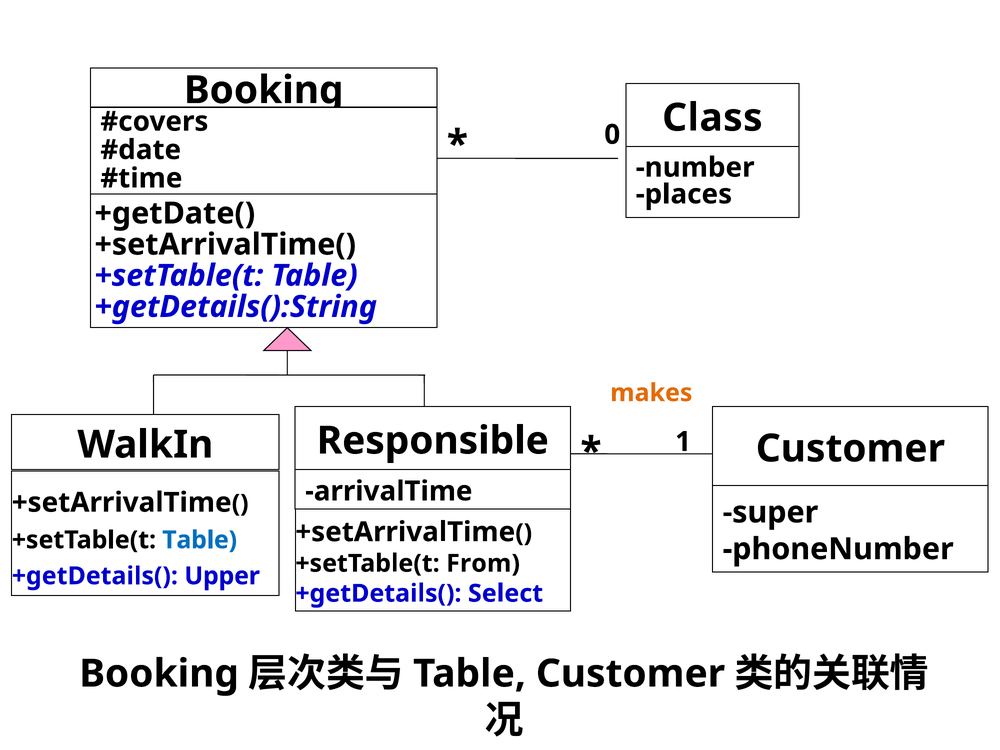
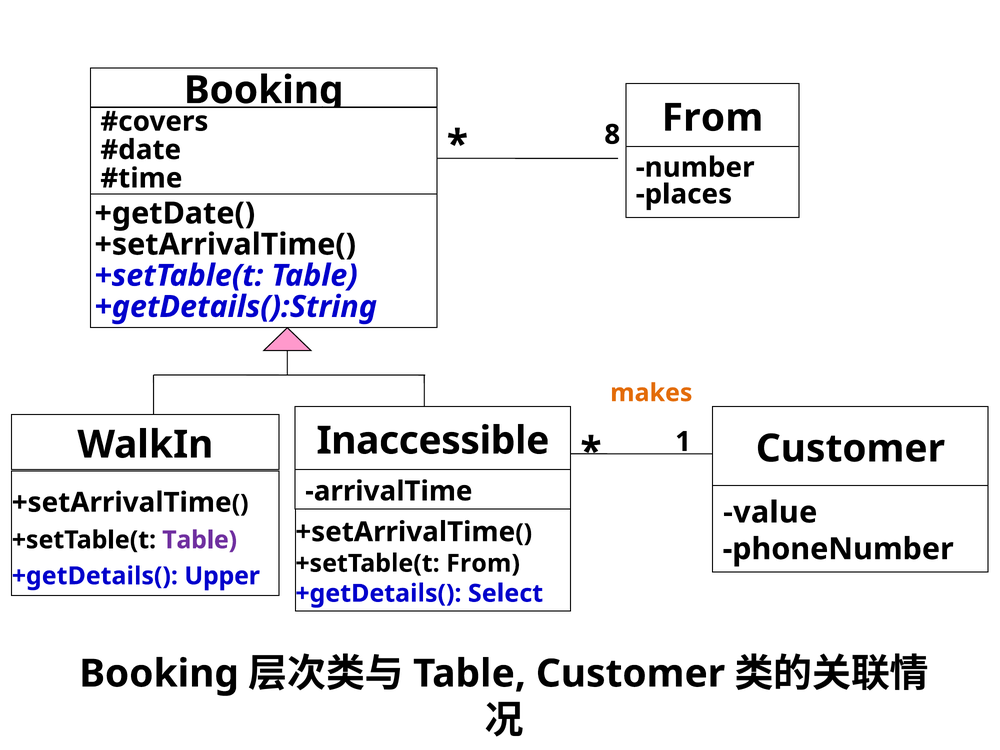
Class: Class -> From (712, 118)
0: 0 -> 8 (612, 135)
Responsible: Responsible -> Inaccessible (433, 441)
super: super -> value (770, 512)
Table colour: blue -> purple (200, 540)
